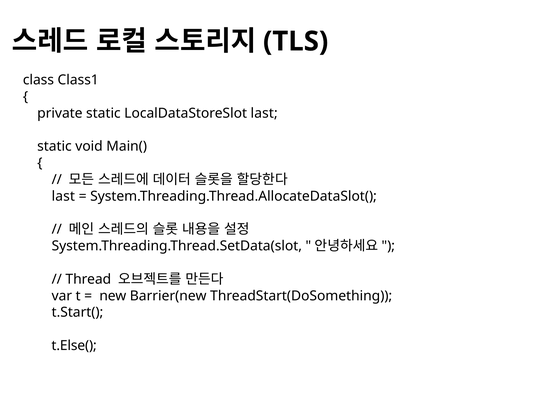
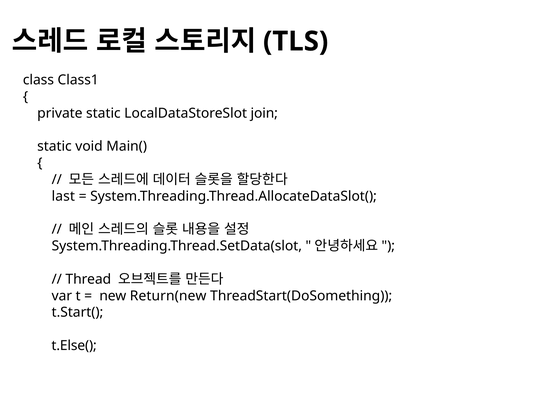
LocalDataStoreSlot last: last -> join (264, 113)
Barrier(new: Barrier(new -> Return(new (168, 296)
